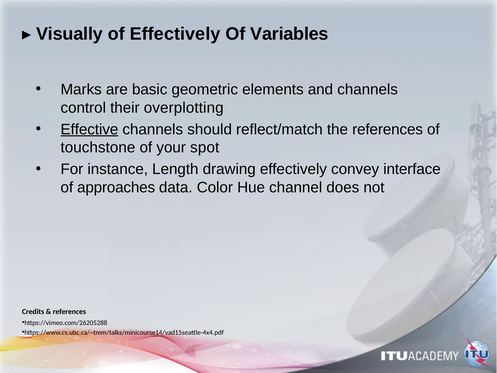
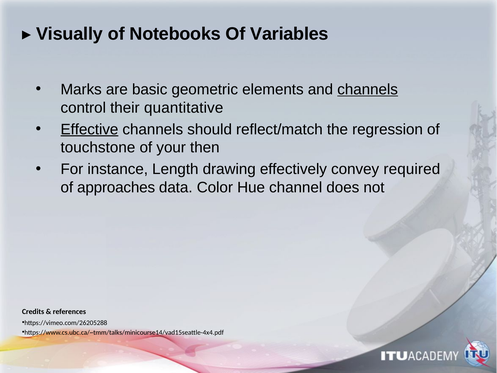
of Effectively: Effectively -> Notebooks (175, 34)
channels underline: none -> present (368, 89)
overplotting: overplotting -> quantitative (184, 108)
the references: references -> regression (388, 129)
spot: spot -> then (205, 147)
interface: interface -> required (412, 169)
